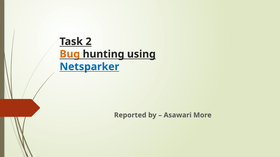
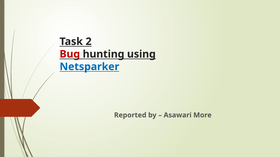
Bug colour: orange -> red (70, 54)
